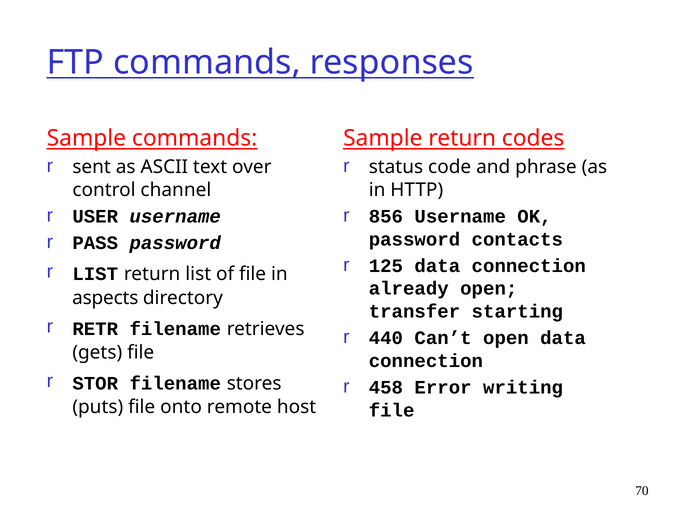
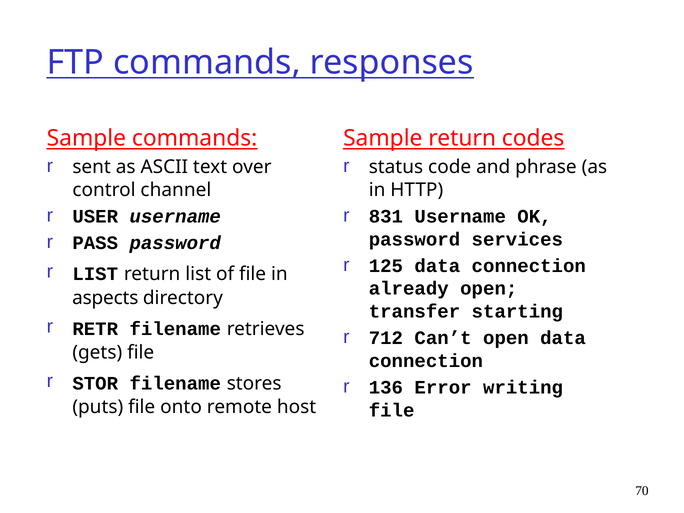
856: 856 -> 831 (386, 216)
contacts: contacts -> services (517, 239)
440: 440 -> 712 (386, 338)
458: 458 -> 136 (386, 387)
